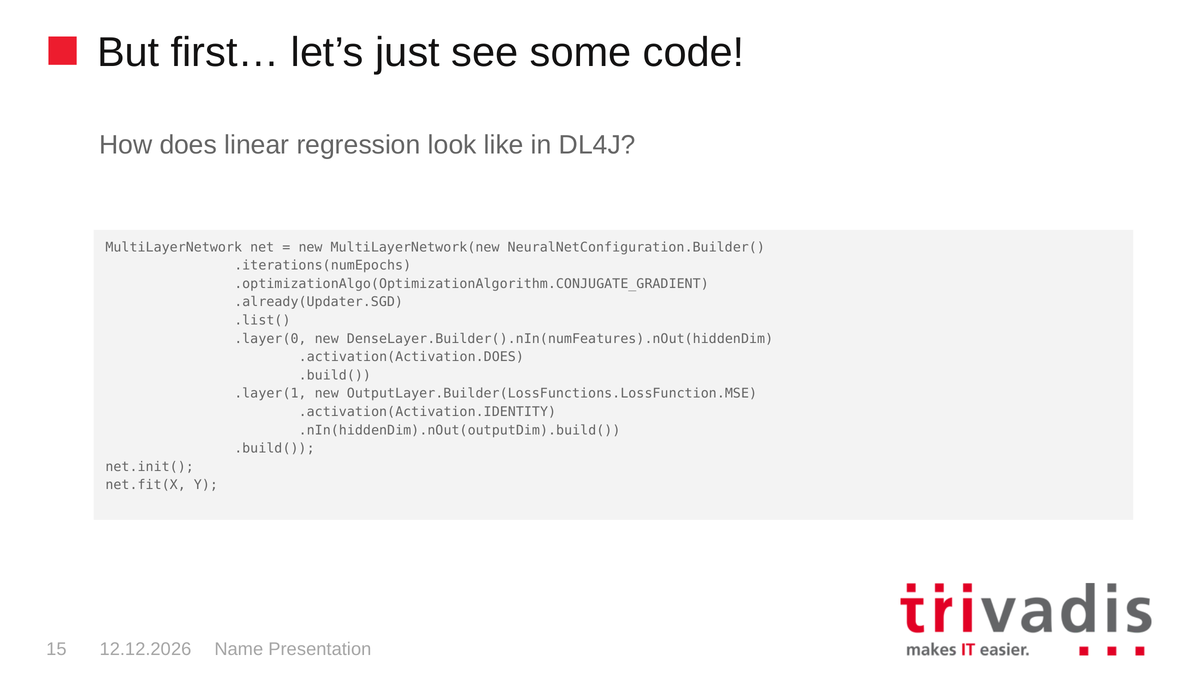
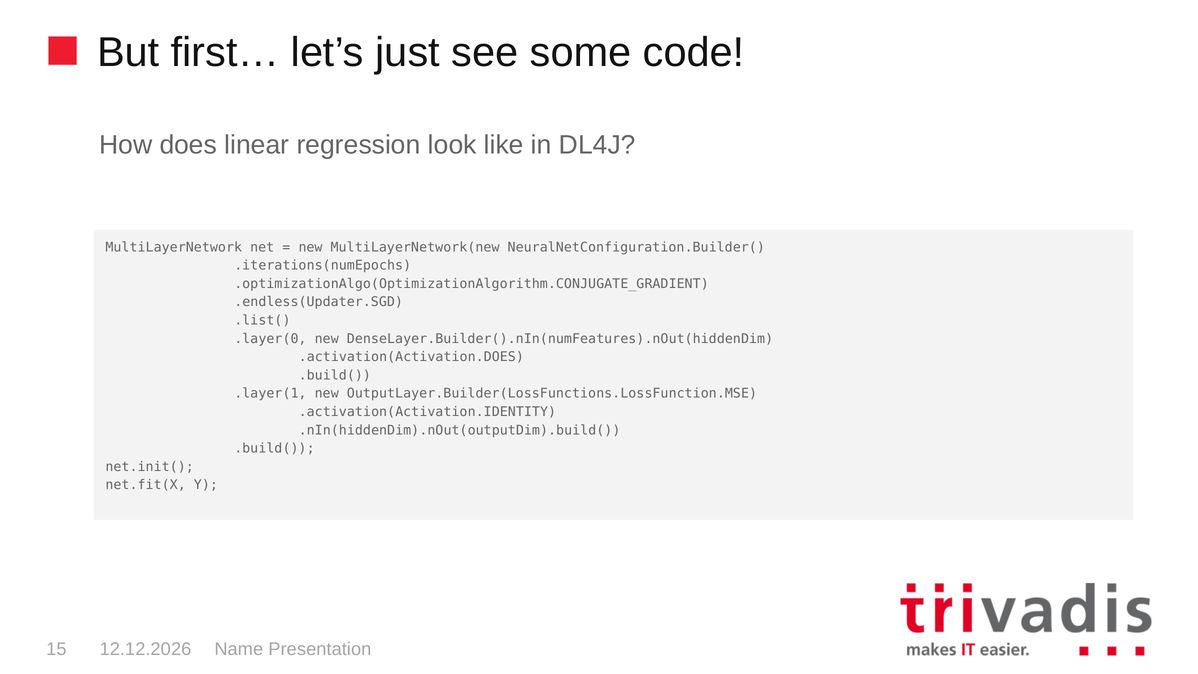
.already(Updater.SGD: .already(Updater.SGD -> .endless(Updater.SGD (319, 302)
